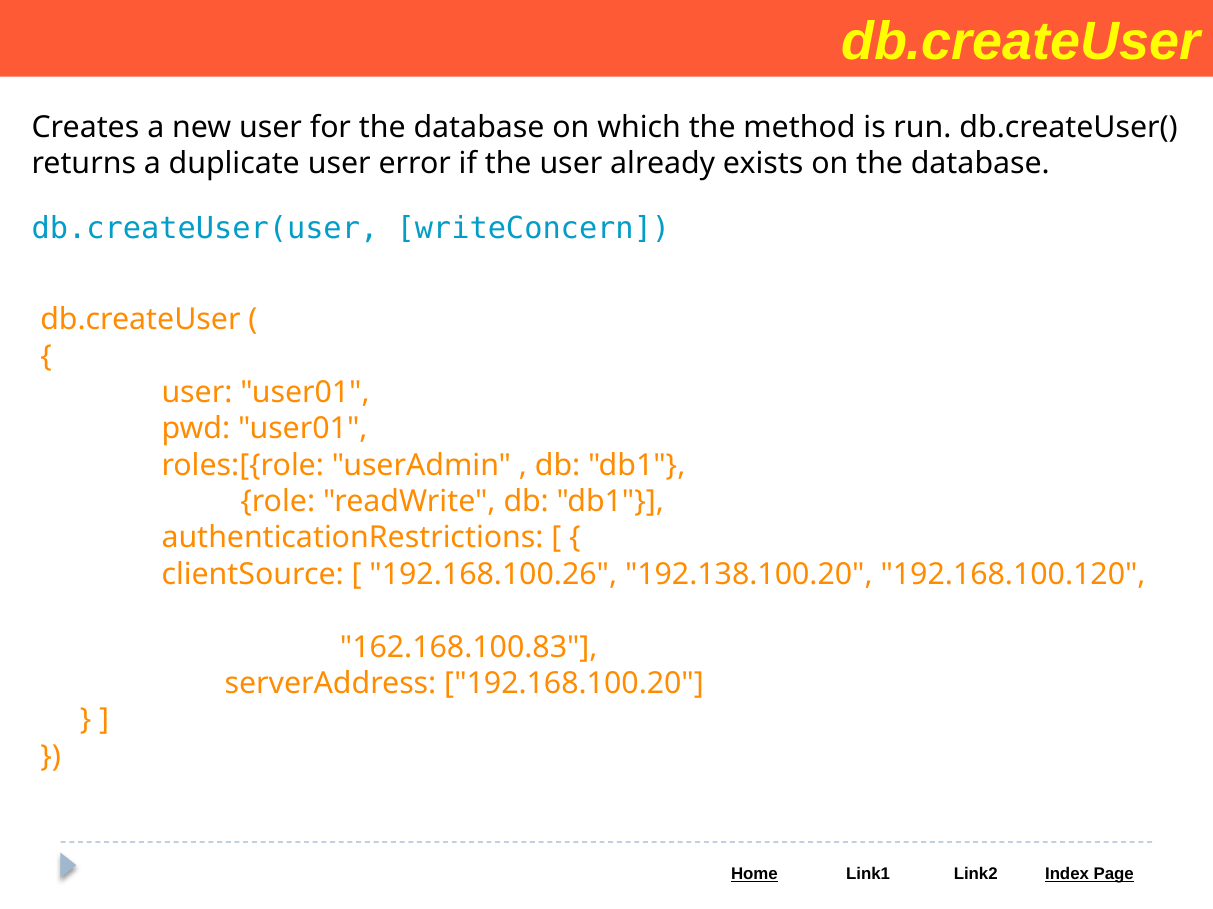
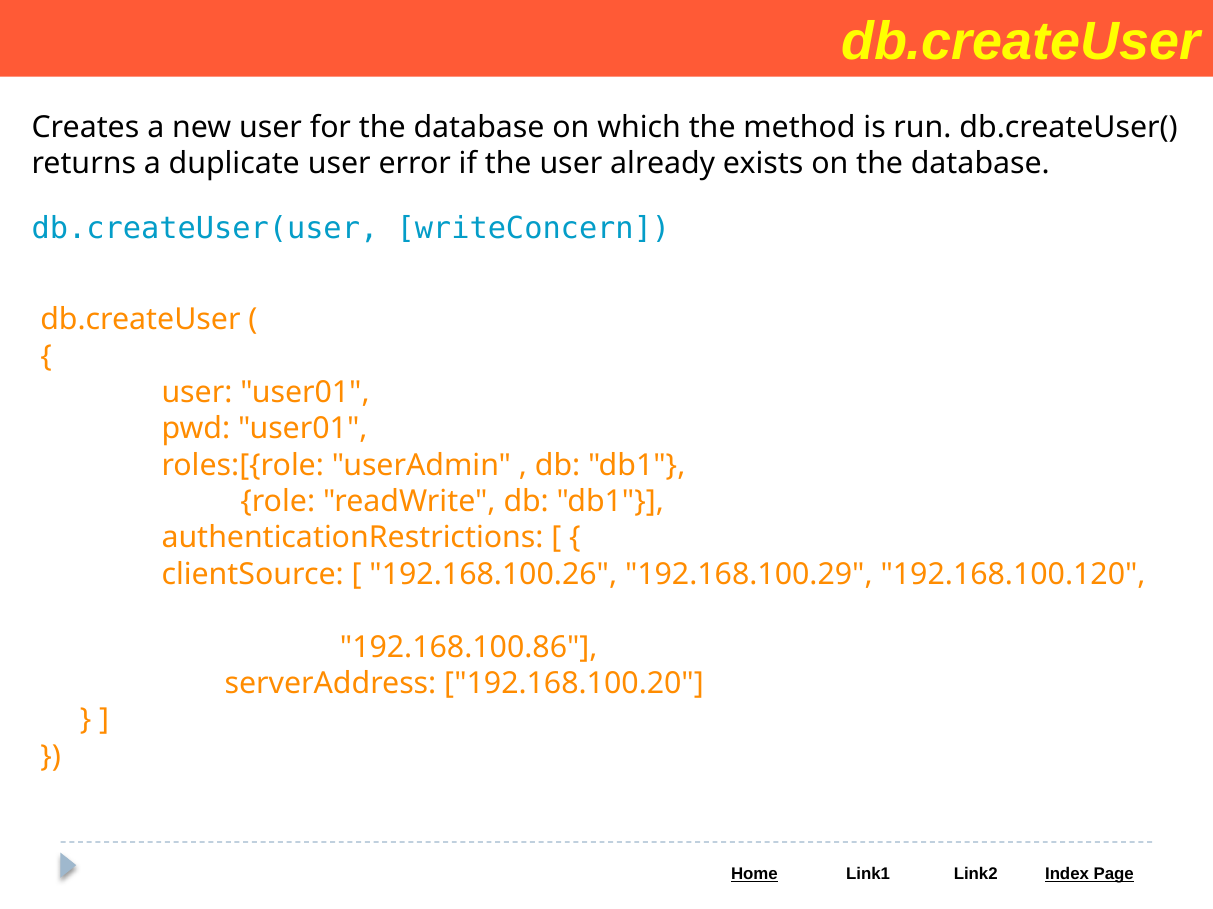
192.138.100.20: 192.138.100.20 -> 192.168.100.29 (749, 575)
162.168.100.83: 162.168.100.83 -> 192.168.100.86 (469, 648)
